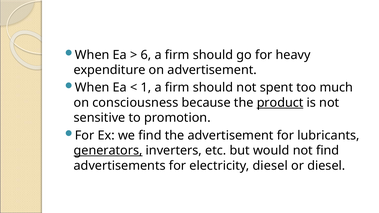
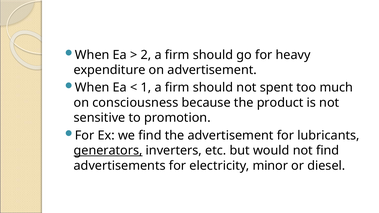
6: 6 -> 2 (146, 55)
product underline: present -> none (280, 103)
electricity diesel: diesel -> minor (270, 166)
